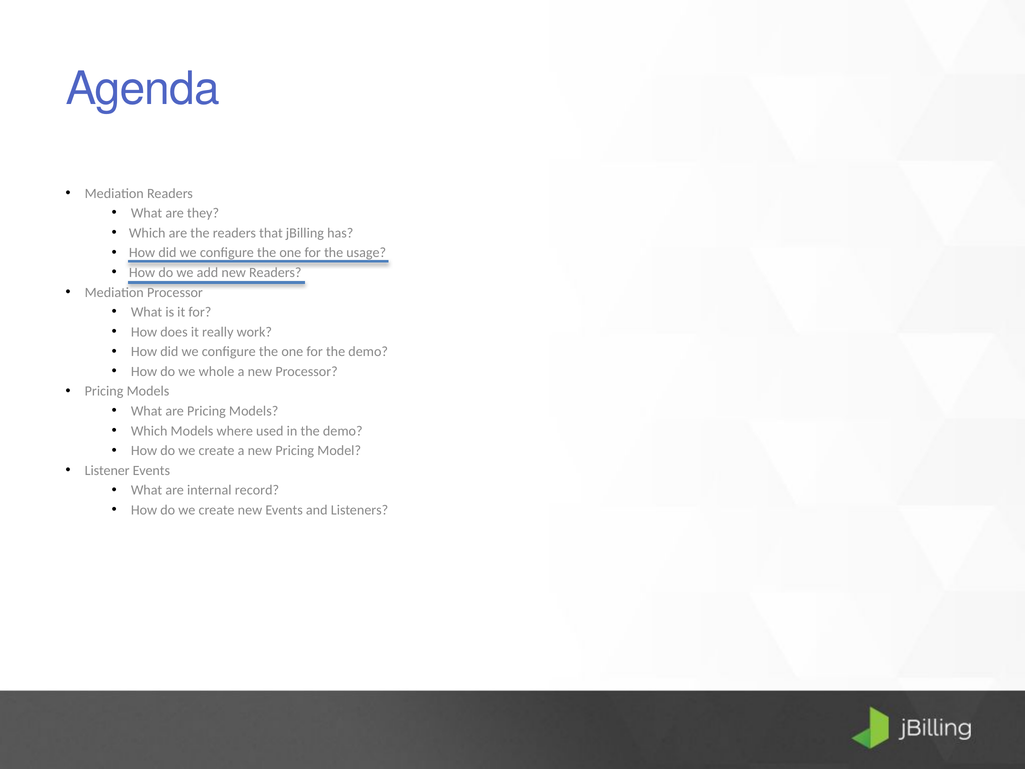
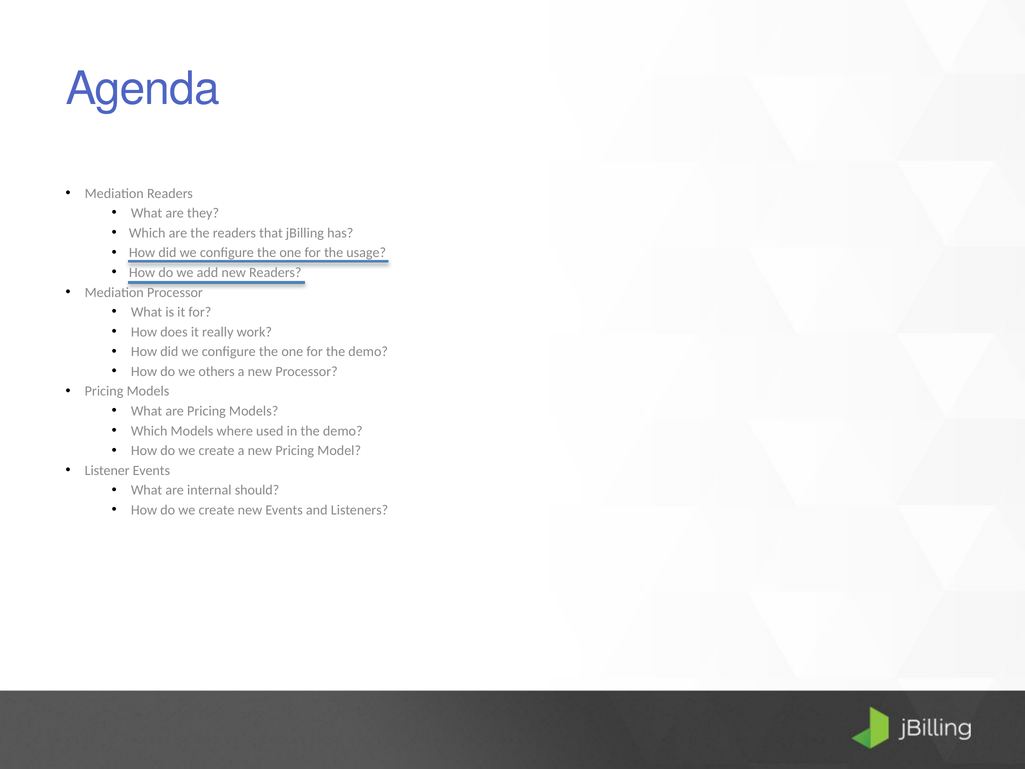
whole: whole -> others (217, 372)
record: record -> should (257, 490)
